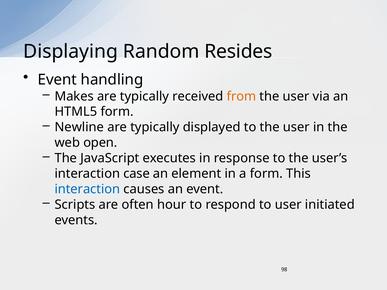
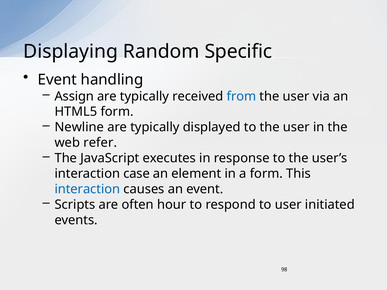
Resides: Resides -> Specific (238, 51)
Makes: Makes -> Assign (74, 96)
from colour: orange -> blue (241, 96)
open: open -> refer (100, 143)
